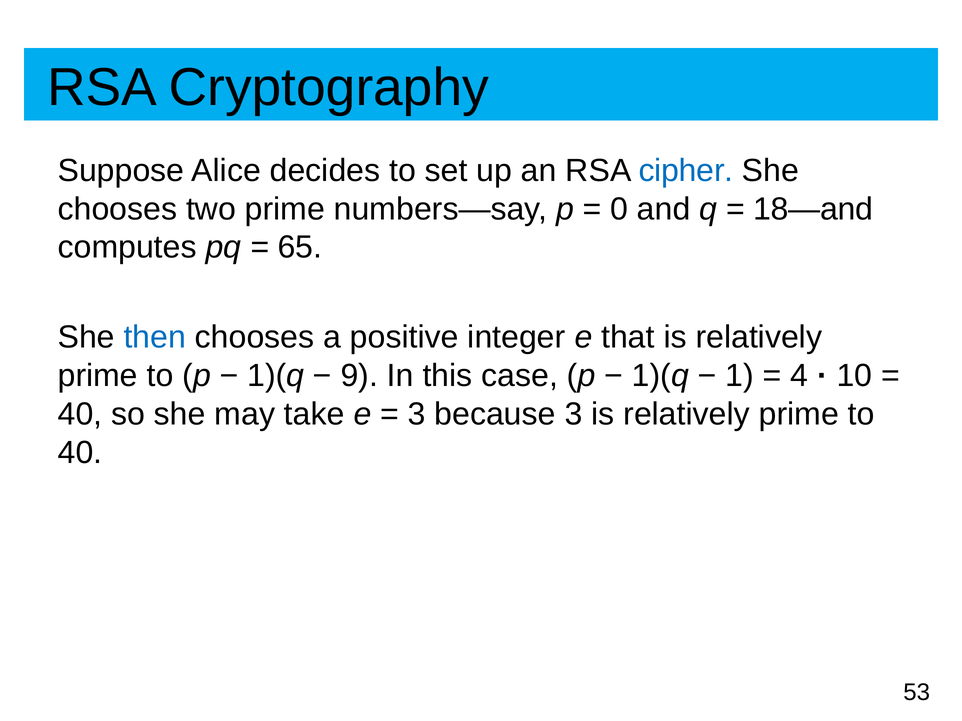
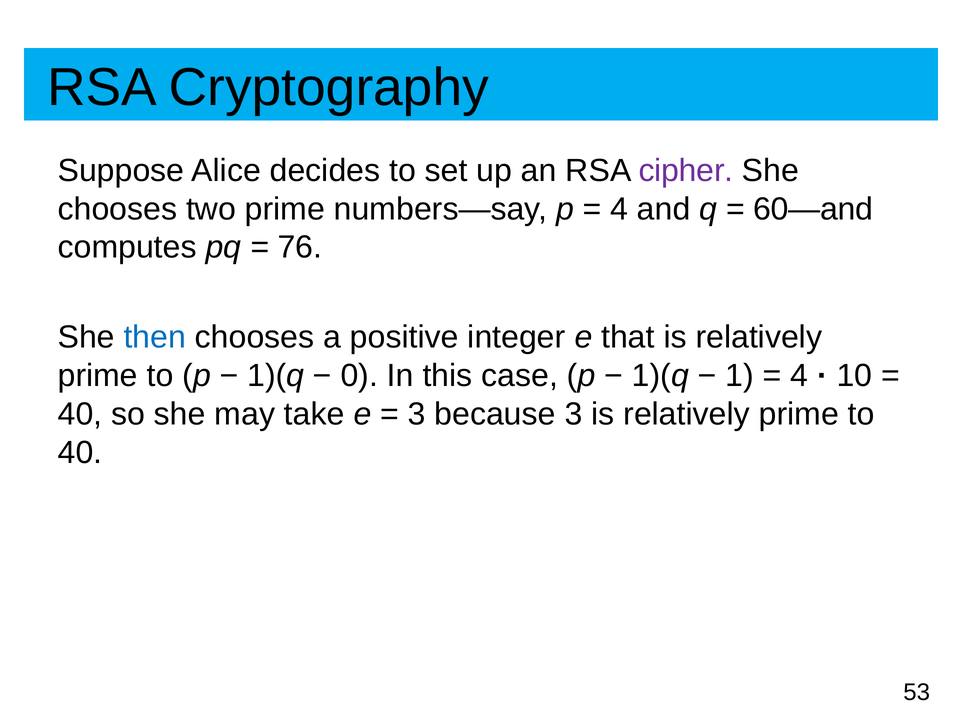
cipher colour: blue -> purple (686, 171)
0: 0 -> 4 (619, 209)
18—and: 18—and -> 60—and (813, 209)
65: 65 -> 76 (300, 248)
9: 9 -> 0 (359, 376)
